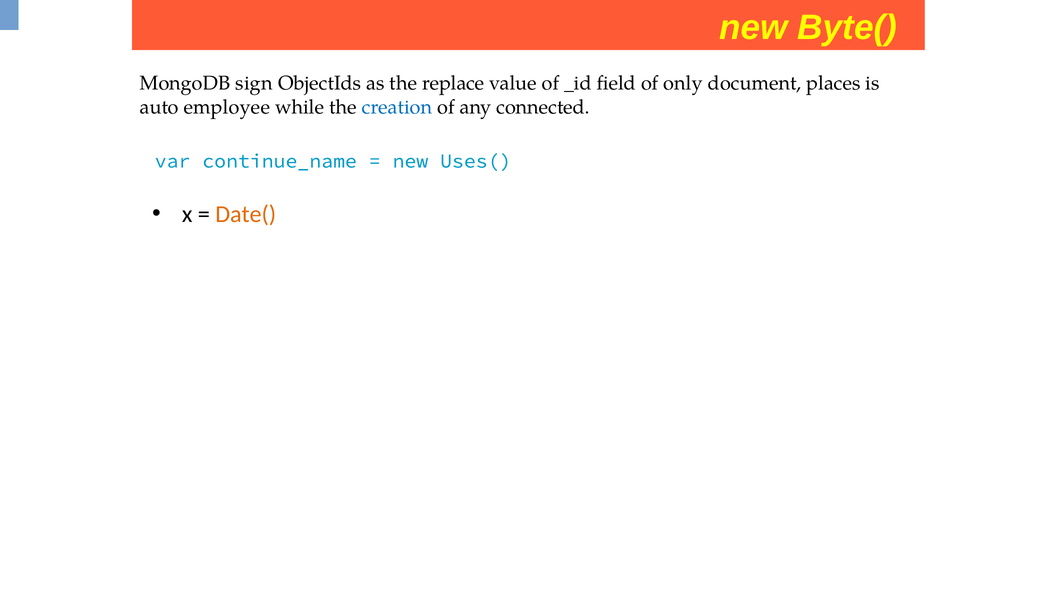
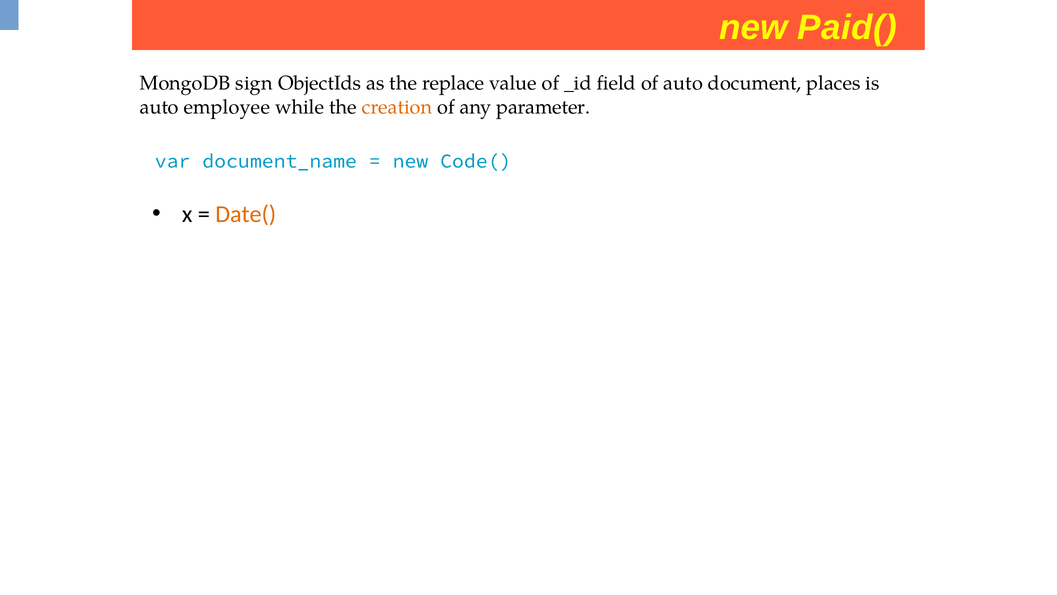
Byte(: Byte( -> Paid( (847, 28)
of only: only -> auto (683, 83)
creation colour: blue -> orange (397, 107)
connected: connected -> parameter (543, 107)
continue_name: continue_name -> document_name (280, 161)
Uses(: Uses( -> Code( (476, 161)
